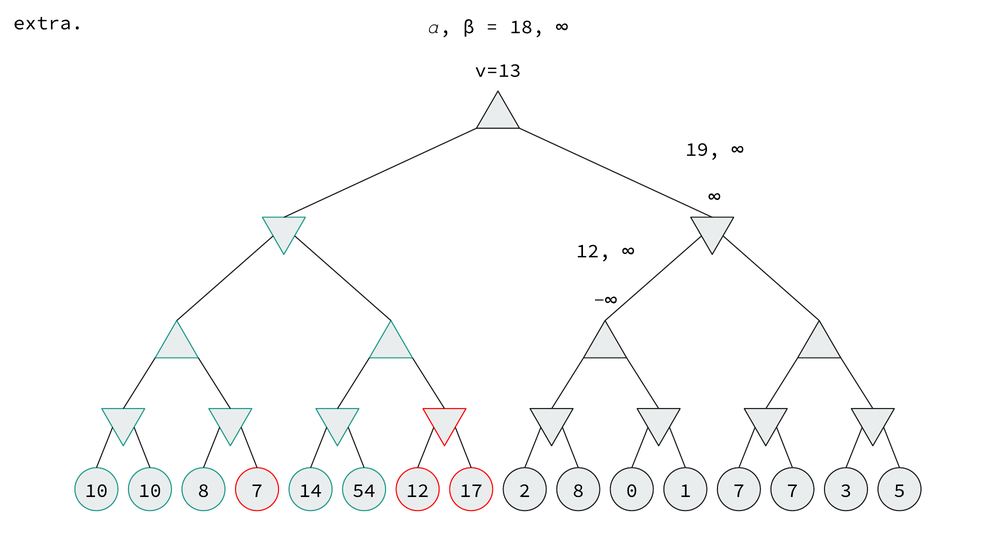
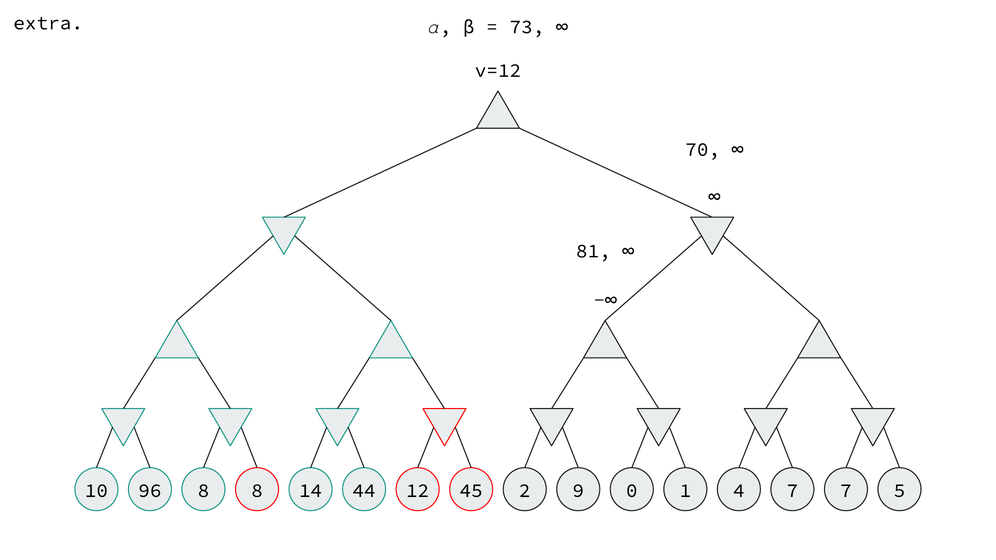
18: 18 -> 73 (527, 27)
v=13: v=13 -> v=12 (498, 70)
19: 19 -> 70 (703, 149)
12: 12 -> 81 (593, 251)
10 10: 10 -> 96 (150, 491)
8 7: 7 -> 8 (257, 491)
54: 54 -> 44 (364, 491)
17: 17 -> 45 (471, 491)
2 8: 8 -> 9 (578, 491)
1 7: 7 -> 4 (739, 491)
7 3: 3 -> 7 (846, 491)
